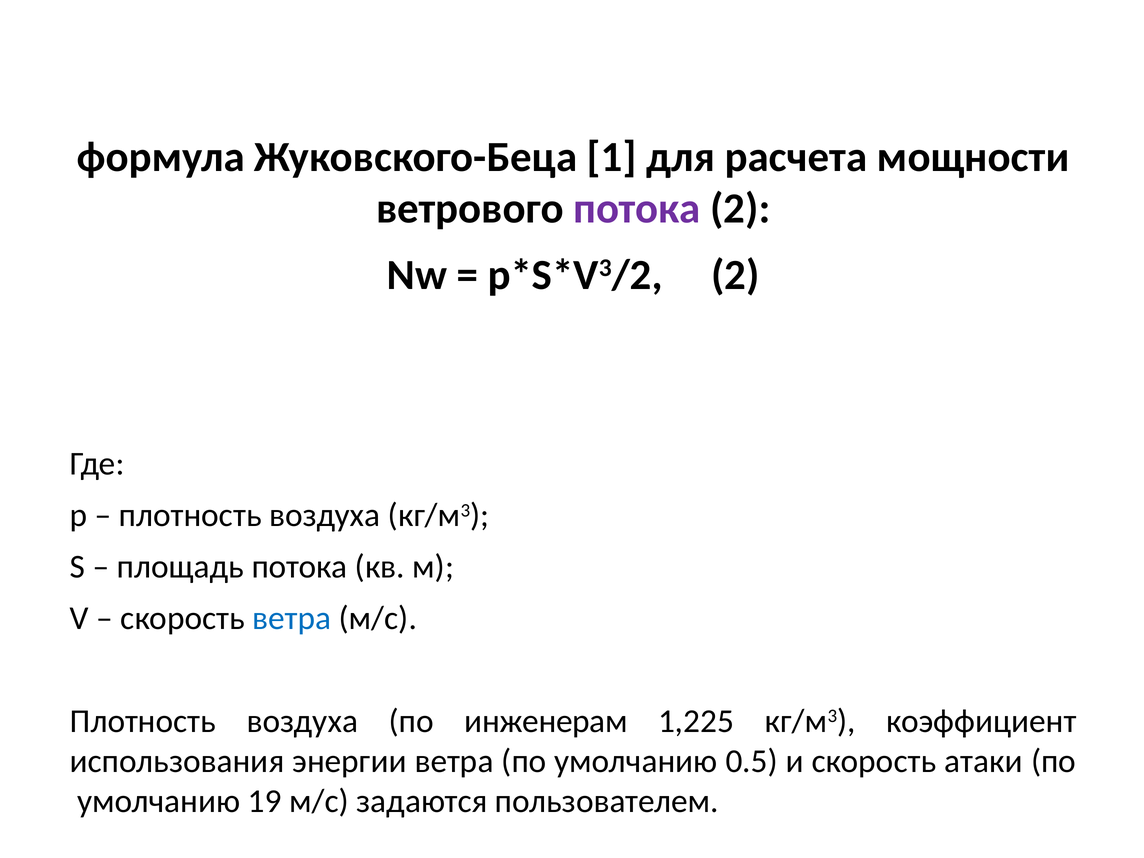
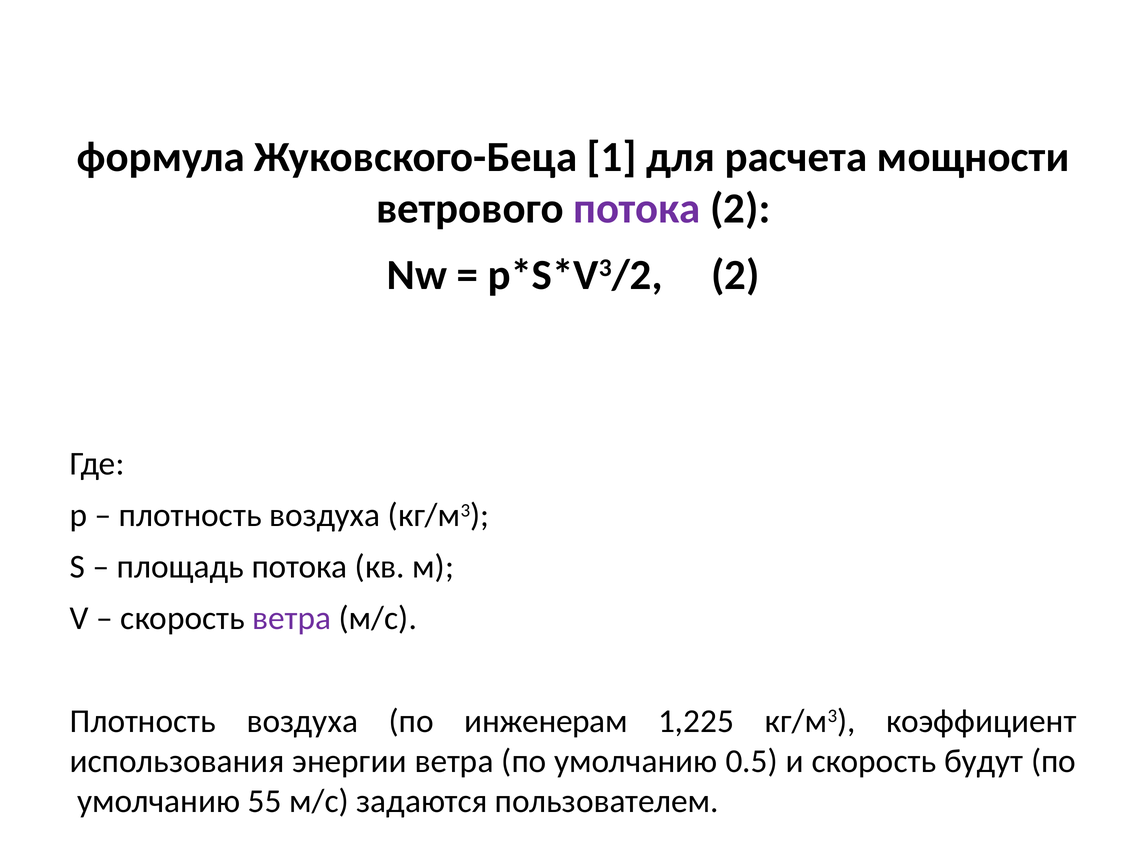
ветра colour: blue -> purple (292, 618)
атаки: атаки -> будут (984, 761)
19: 19 -> 55 (265, 801)
